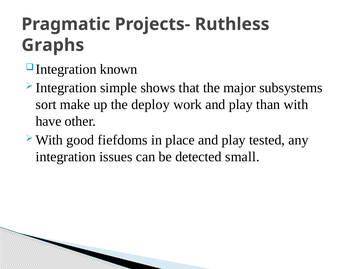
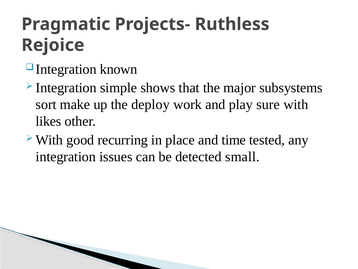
Graphs: Graphs -> Rejoice (53, 45)
than: than -> sure (268, 104)
have: have -> likes (49, 121)
fiefdoms: fiefdoms -> recurring (123, 140)
place and play: play -> time (234, 140)
